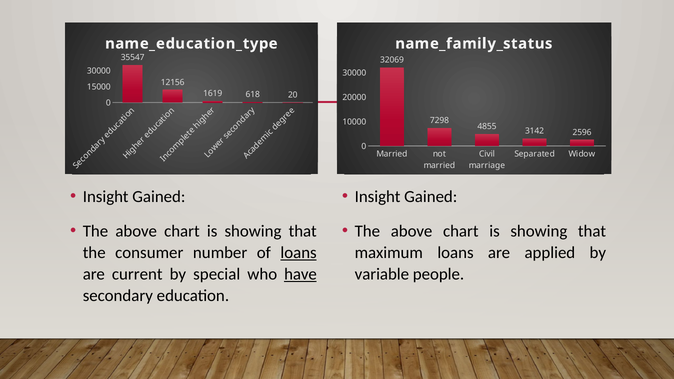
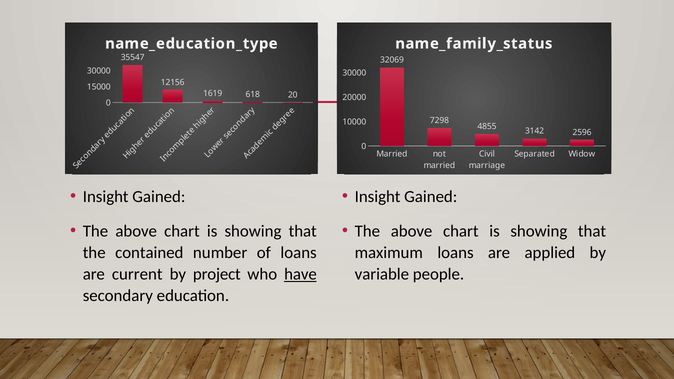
consumer: consumer -> contained (149, 253)
loans underline: present -> none (299, 253)
special: special -> project (217, 274)
